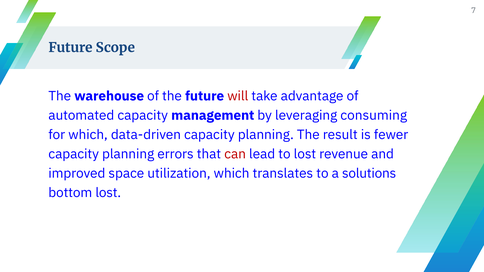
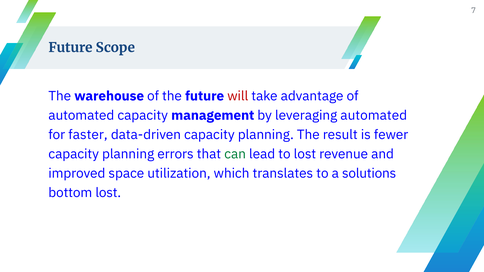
leveraging consuming: consuming -> automated (374, 115)
for which: which -> faster (88, 135)
can colour: red -> green (235, 154)
